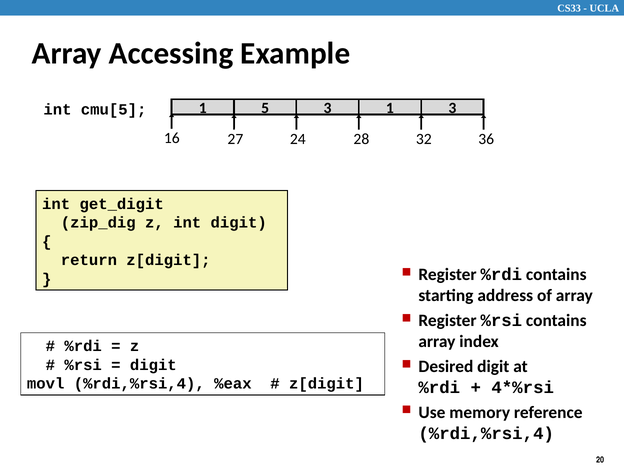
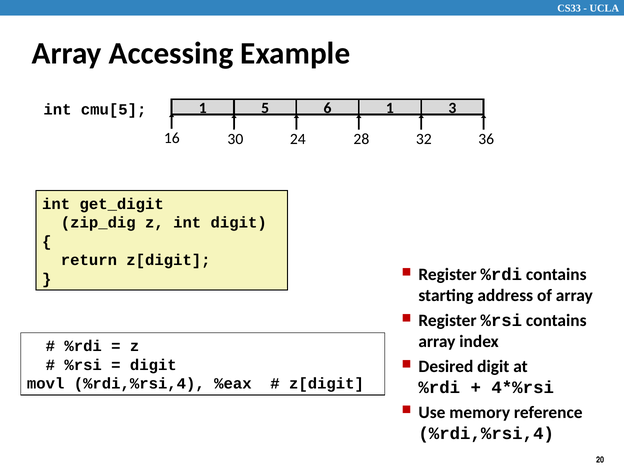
5 3: 3 -> 6 (328, 108)
27: 27 -> 30 (235, 139)
